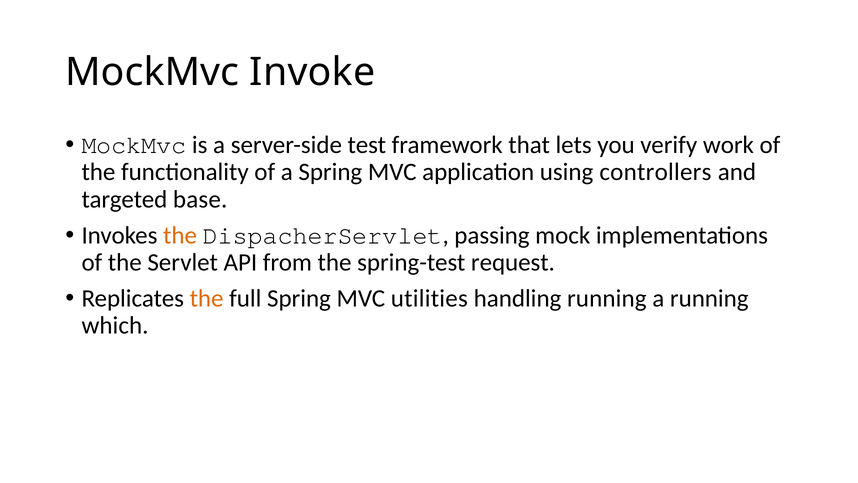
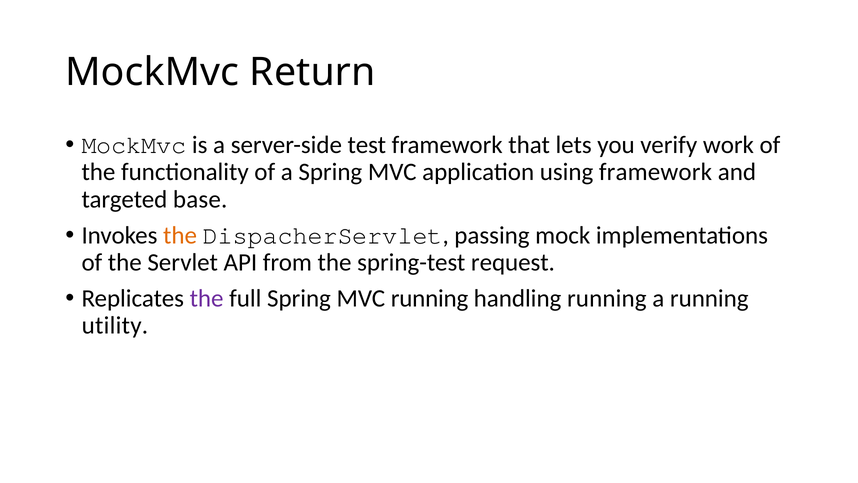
Invoke: Invoke -> Return (313, 72)
using controllers: controllers -> framework (656, 172)
the colour: orange -> purple (207, 298)
MVC utilities: utilities -> running (430, 298)
which: which -> utility (115, 325)
